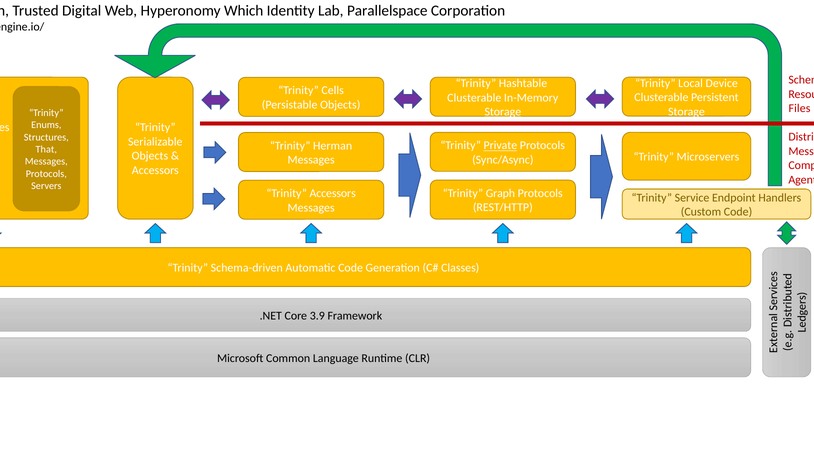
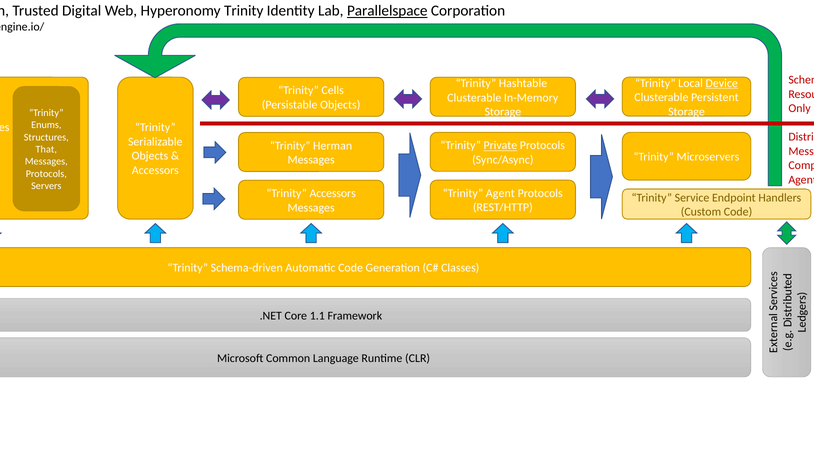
Hyperonomy Which: Which -> Trinity (244, 11)
Parallelspace underline: none -> present (387, 11)
Device underline: none -> present (722, 83)
Files: Files -> Only (800, 108)
Graph: Graph -> Agent (500, 193)
3.9: 3.9 -> 1.1 (317, 316)
